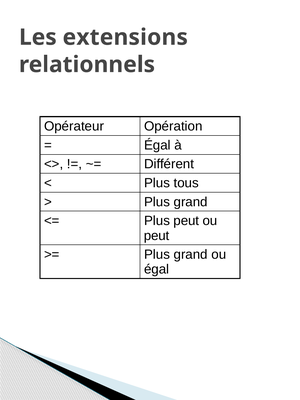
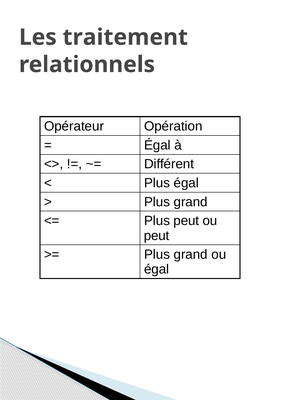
extensions: extensions -> traitement (125, 37)
Plus tous: tous -> égal (186, 183)
